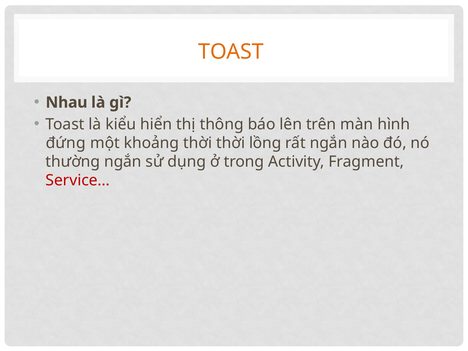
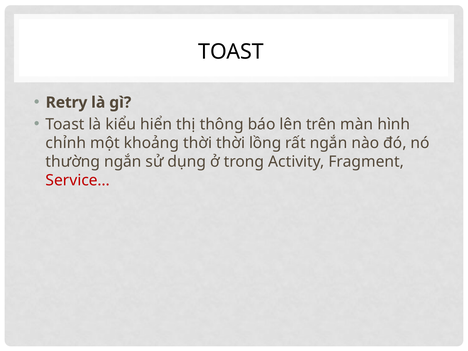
TOAST colour: orange -> black (231, 52)
Nhau: Nhau -> Retry (66, 102)
đứng: đứng -> chỉnh (66, 143)
